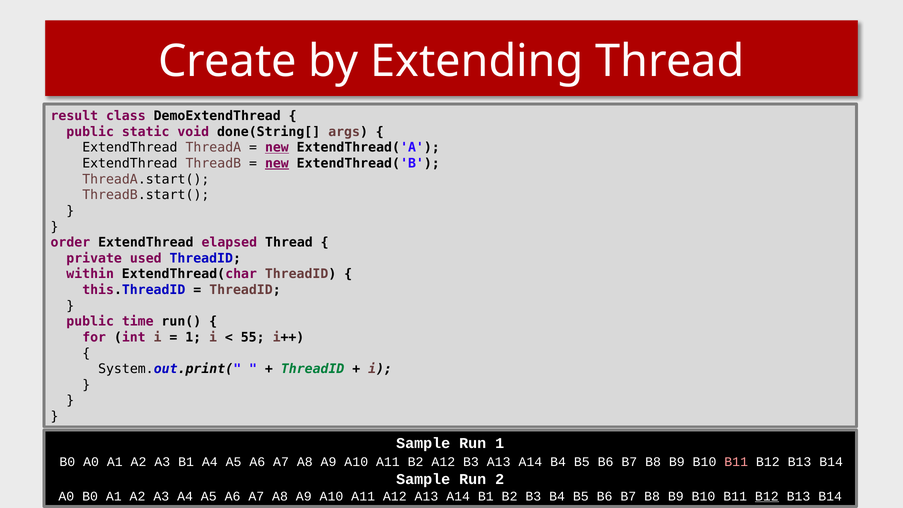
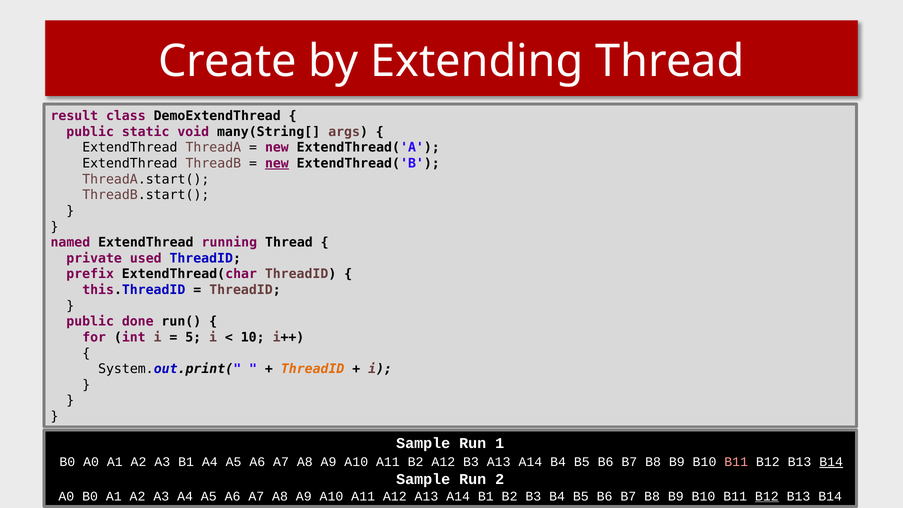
done(String[: done(String[ -> many(String[ (269, 132)
new underline: present -> none (277, 148)
order: order -> named (70, 242)
elapsed: elapsed -> running (229, 242)
within: within -> prefix (90, 274)
time: time -> done (138, 322)
1: 1 -> 5 (193, 337)
55: 55 -> 10 (253, 337)
ThreadID colour: green -> orange (313, 369)
B14 underline: none -> present (831, 462)
